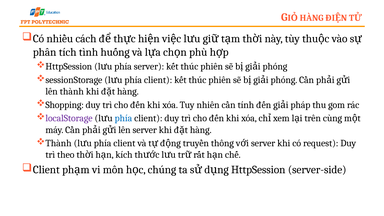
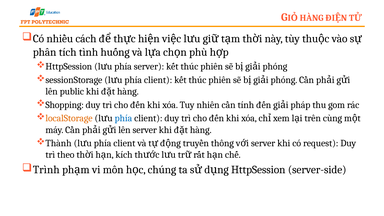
lên thành: thành -> public (72, 91)
localStorage colour: purple -> orange (69, 118)
Client: Client -> Trình (46, 170)
